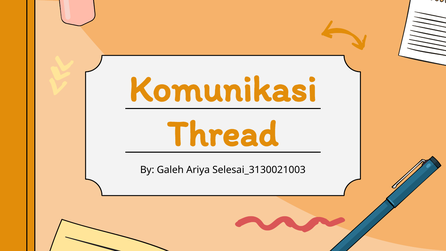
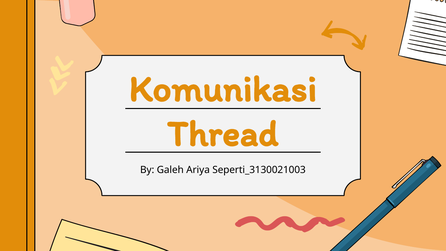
Selesai_3130021003: Selesai_3130021003 -> Seperti_3130021003 (259, 170)
